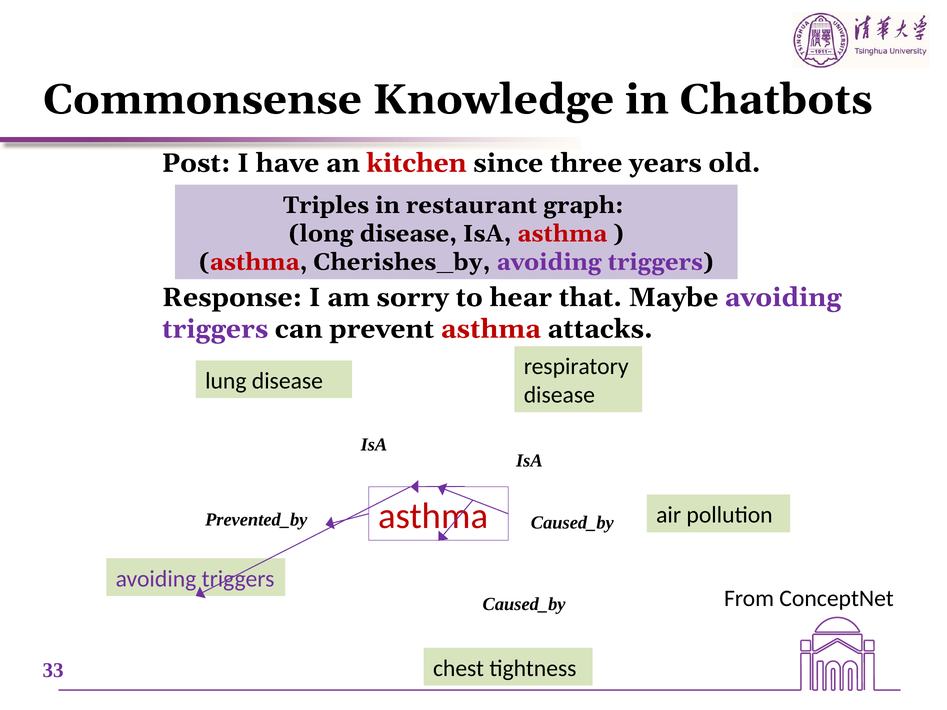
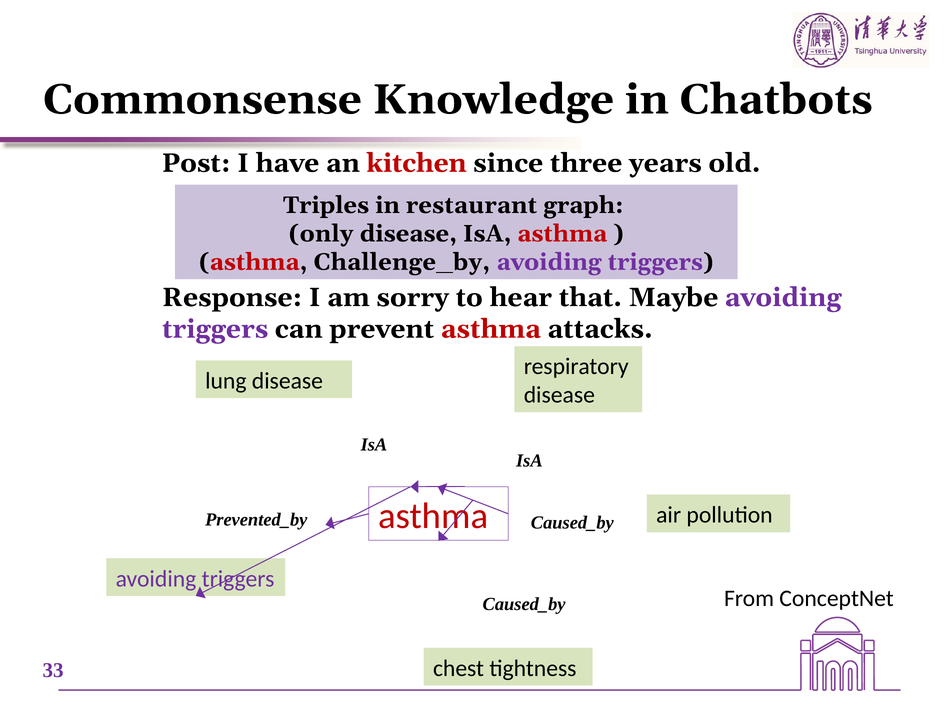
long: long -> only (321, 234)
Cherishes_by: Cherishes_by -> Challenge_by (402, 262)
